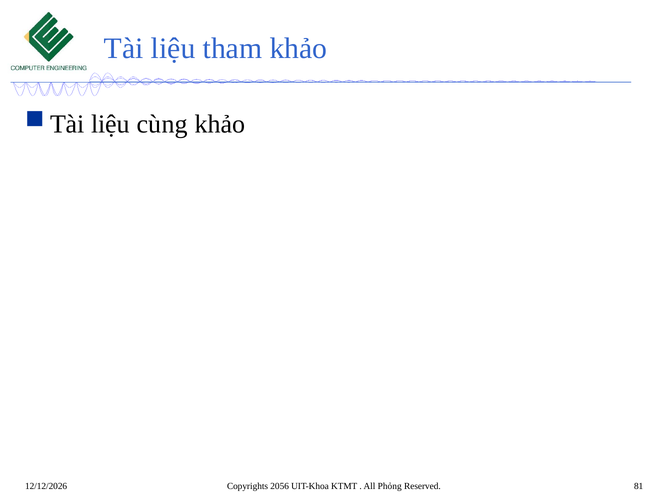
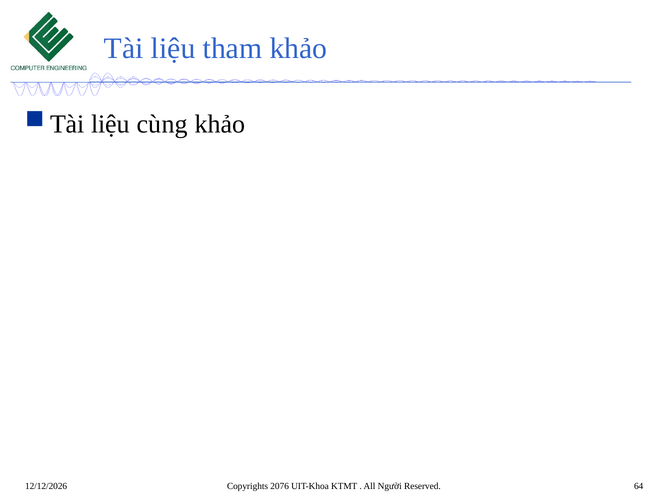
2056: 2056 -> 2076 (280, 486)
Phỏng: Phỏng -> Người (390, 486)
81: 81 -> 64 (639, 486)
